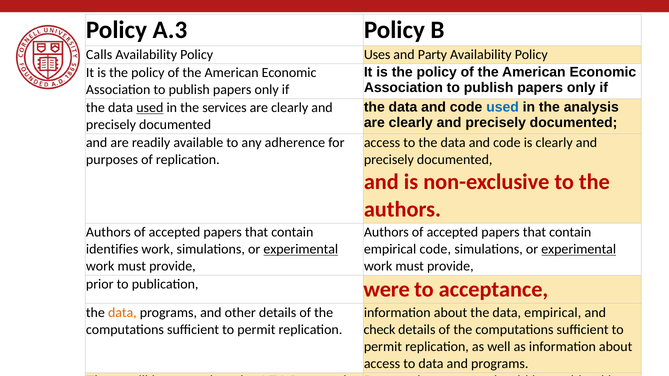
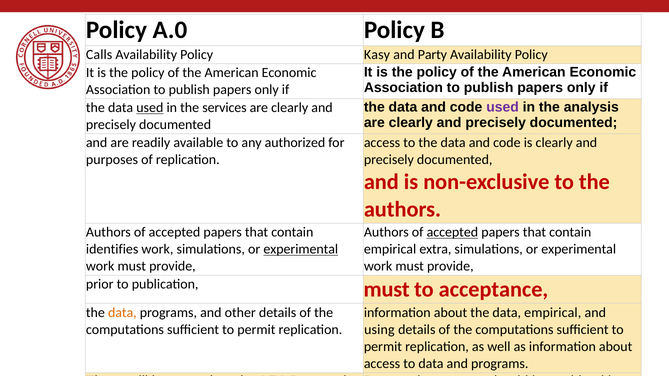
A.3: A.3 -> A.0 (170, 30)
Uses: Uses -> Kasy (377, 55)
used colour: blue -> purple (503, 107)
adherence: adherence -> authorized (295, 143)
accepted underline: none -> present (452, 232)
empirical code: code -> extra (435, 249)
experimental underline: present -> none (579, 249)
publication were: were -> must (387, 290)
check: check -> using (379, 330)
